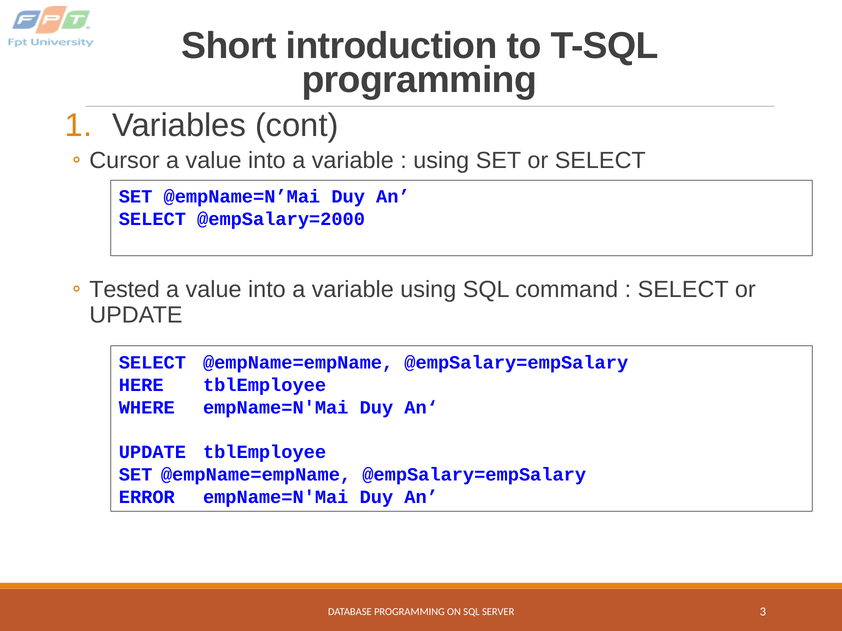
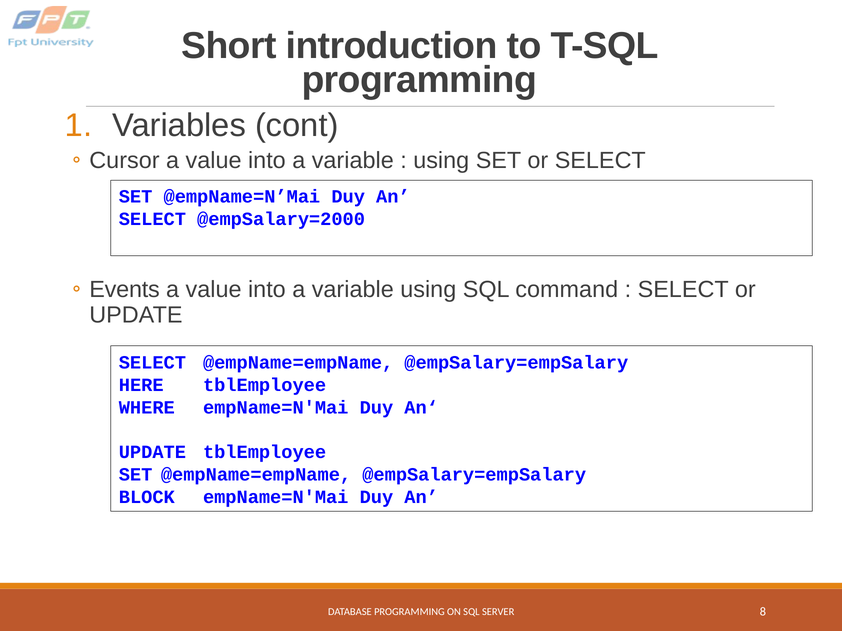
Tested: Tested -> Events (125, 290)
ERROR: ERROR -> BLOCK (147, 497)
3: 3 -> 8 (763, 612)
